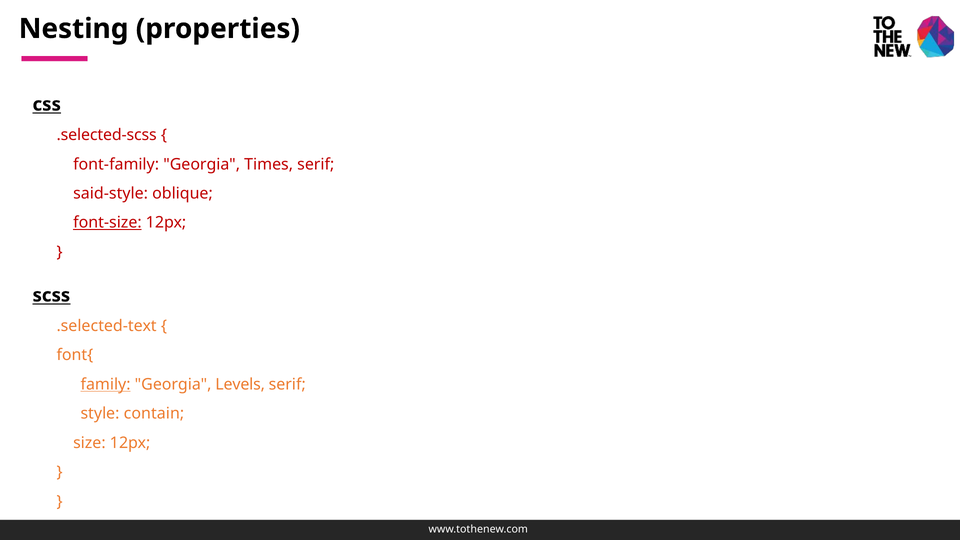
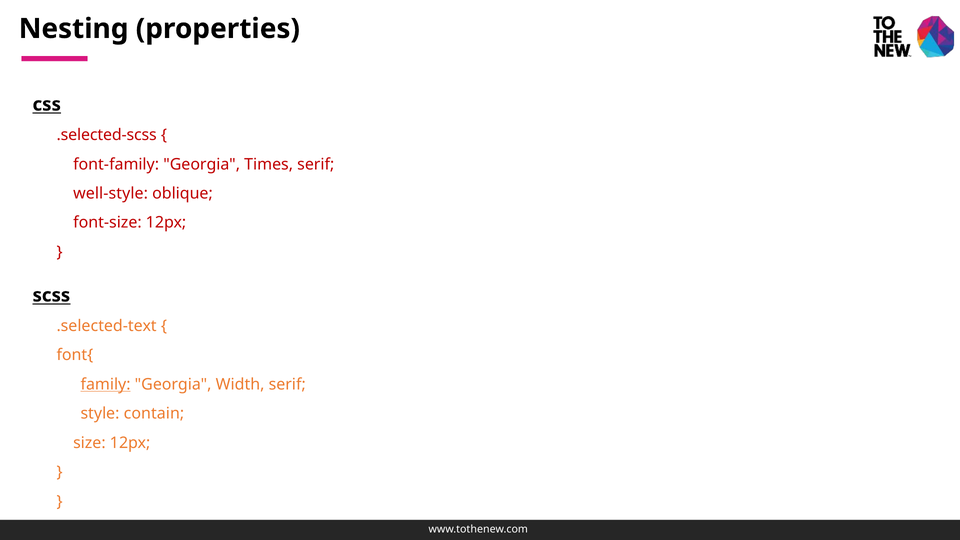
said-style: said-style -> well-style (111, 193)
font-size underline: present -> none (107, 223)
Levels: Levels -> Width (240, 384)
